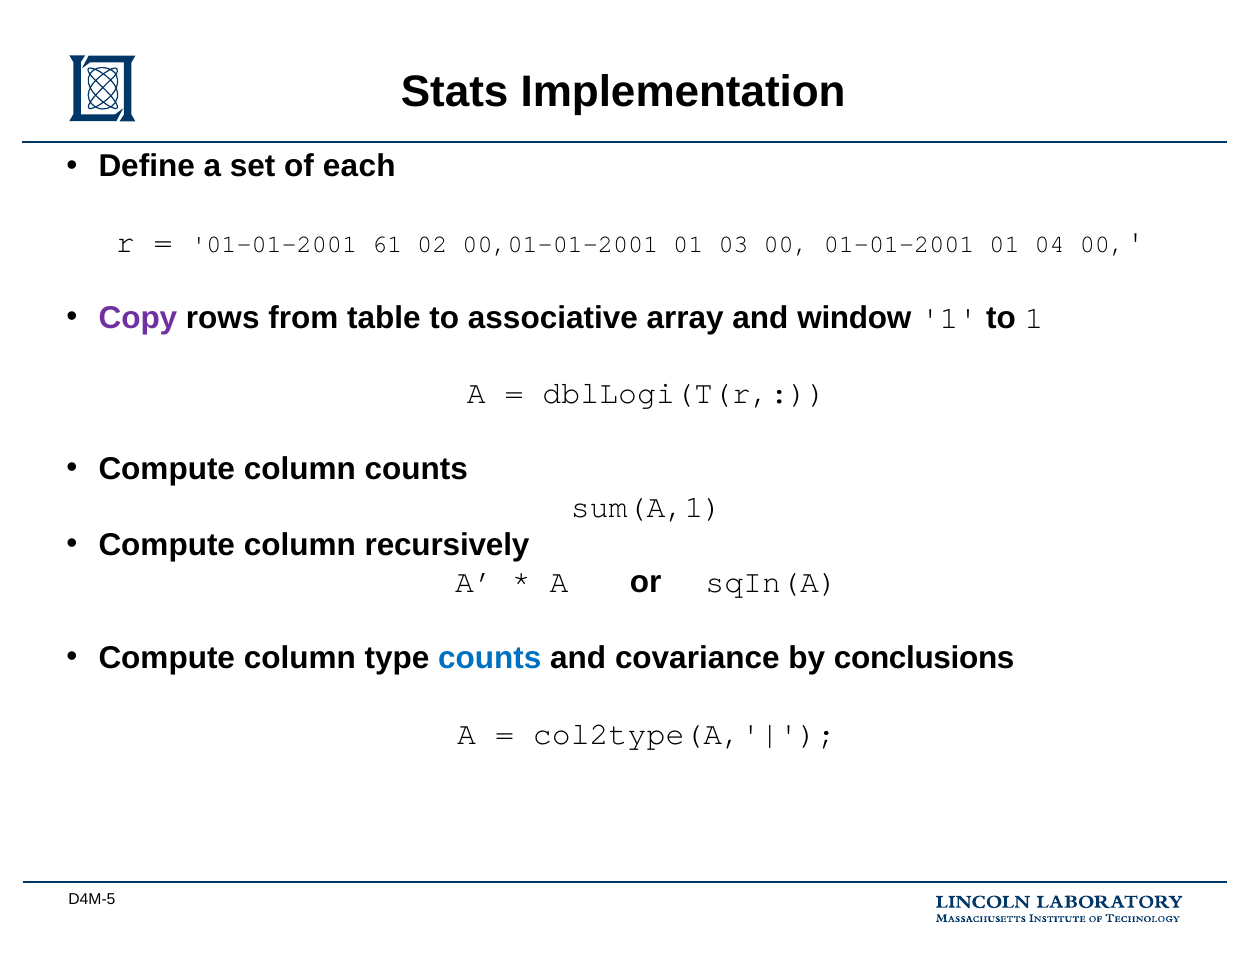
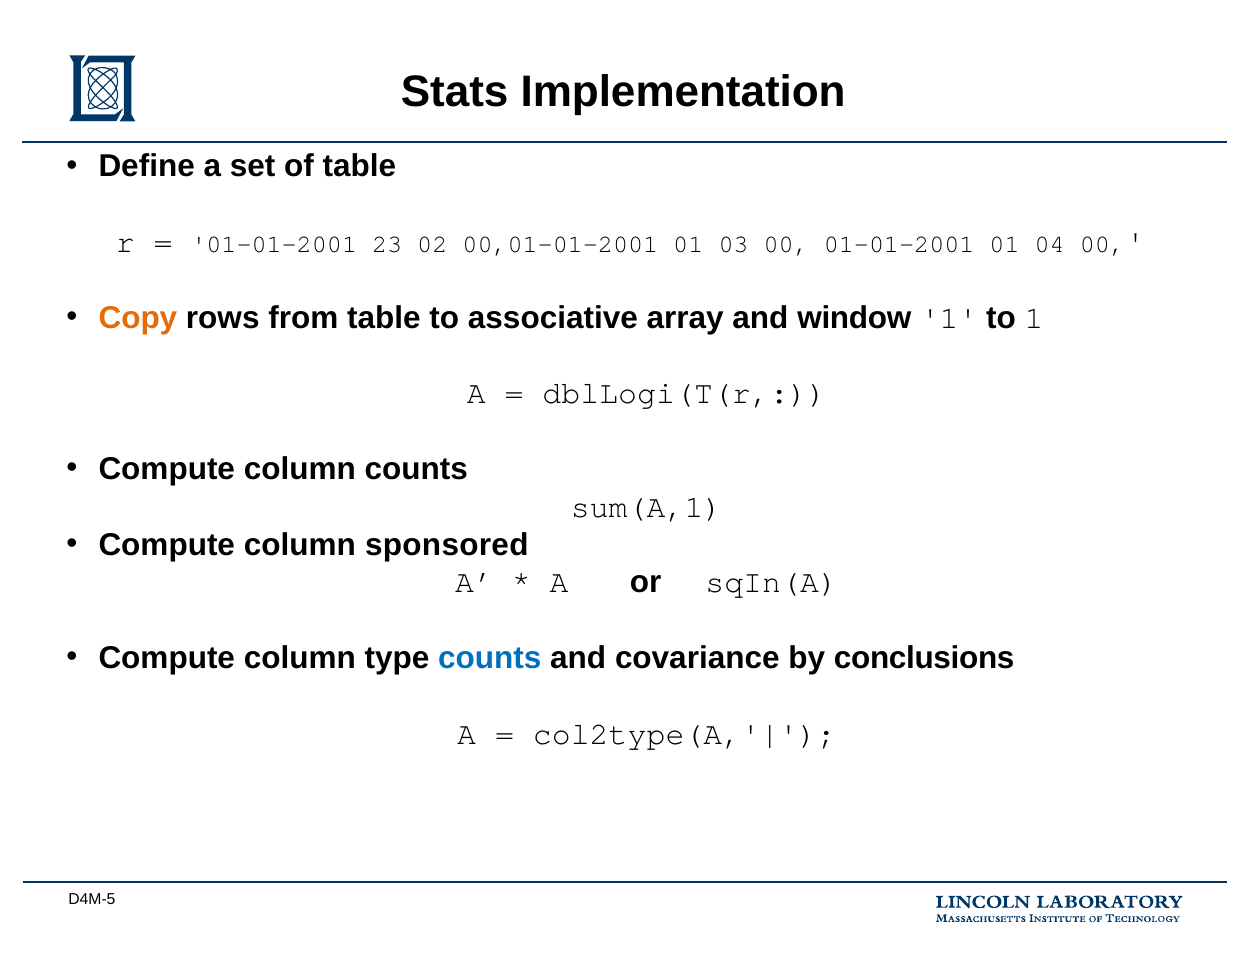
of each: each -> table (359, 166)
61: 61 -> 23 (387, 244)
Copy colour: purple -> orange (138, 318)
recursively: recursively -> sponsored (447, 544)
